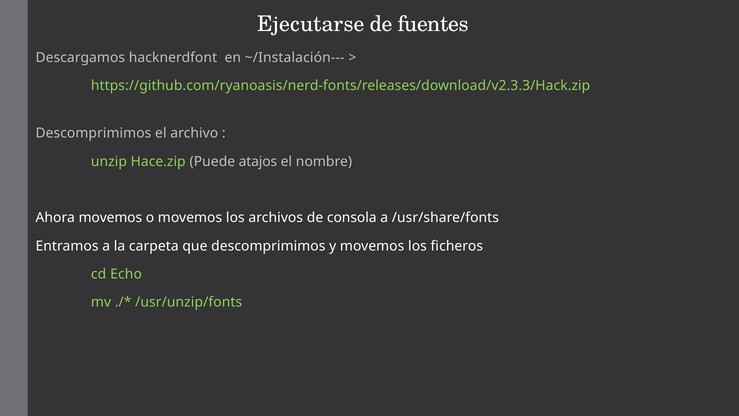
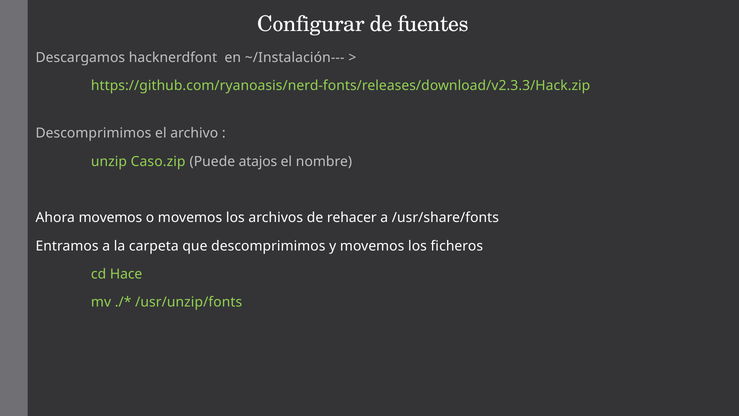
Ejecutarse: Ejecutarse -> Configurar (311, 24)
Hace.zip: Hace.zip -> Caso.zip (158, 161)
consola: consola -> rehacer (352, 218)
Echo: Echo -> Hace (126, 274)
